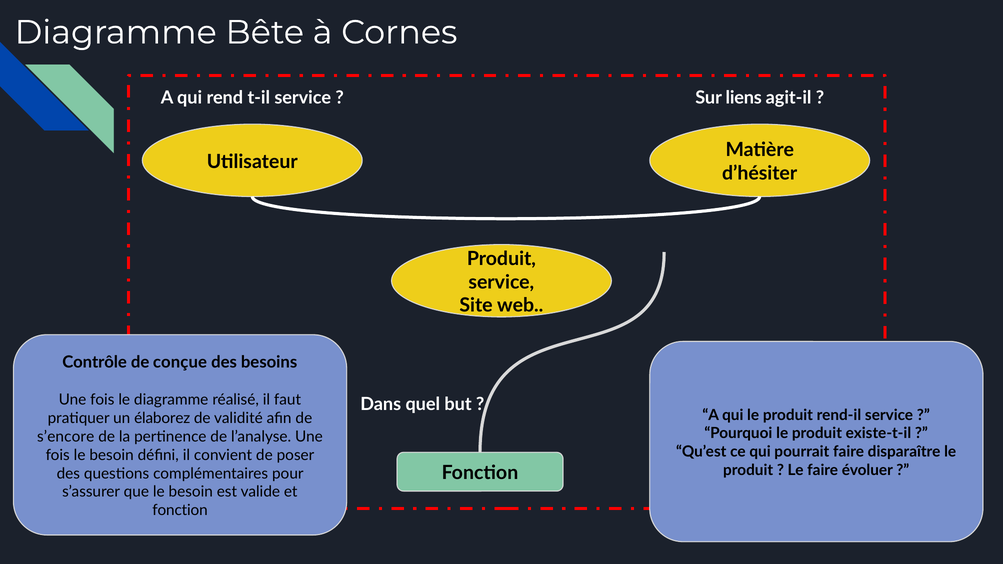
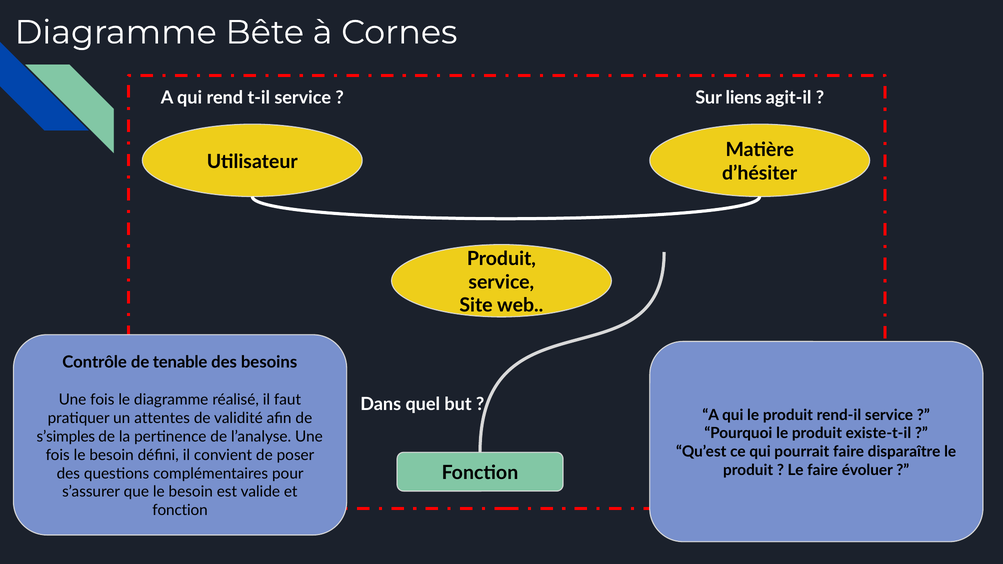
conçue: conçue -> tenable (180, 363)
élaborez: élaborez -> attentes (162, 418)
s’encore: s’encore -> s’simples (66, 437)
